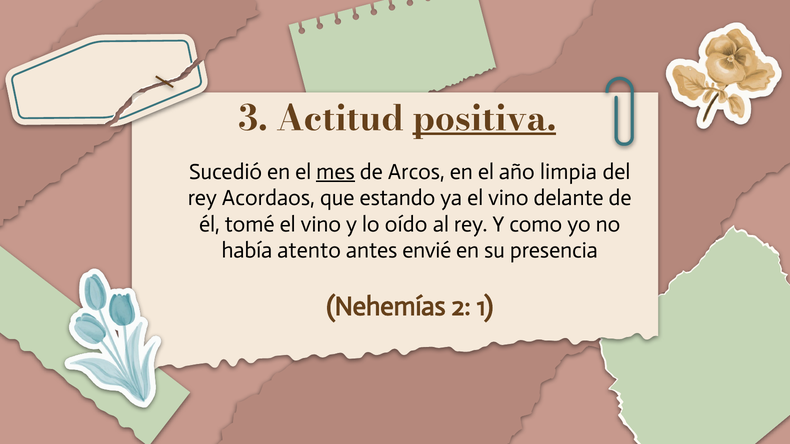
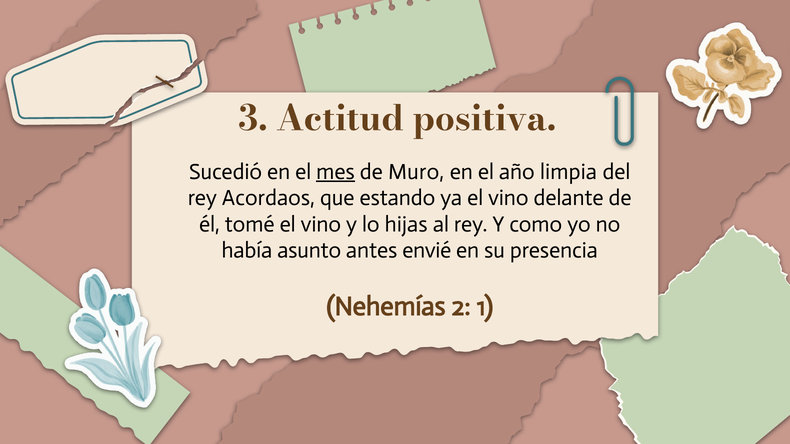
positiva underline: present -> none (484, 119)
Arcos: Arcos -> Muro (416, 172)
oído: oído -> hijas (406, 225)
atento: atento -> asunto (309, 251)
